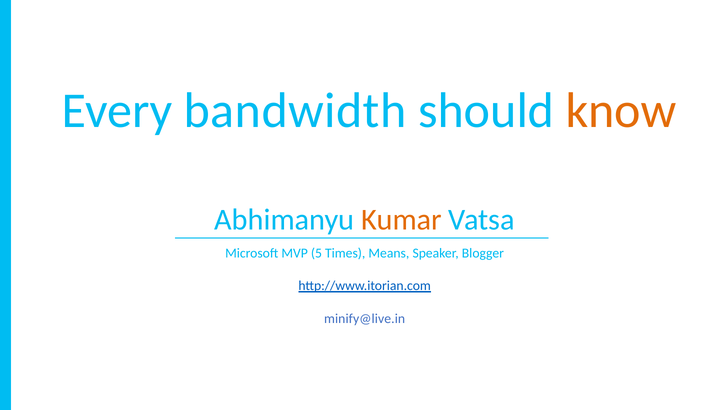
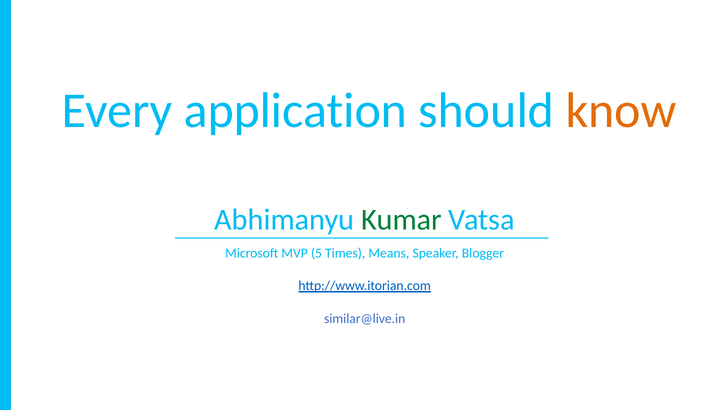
bandwidth: bandwidth -> application (295, 110)
Kumar colour: orange -> green (401, 219)
minify@live.in: minify@live.in -> similar@live.in (365, 319)
